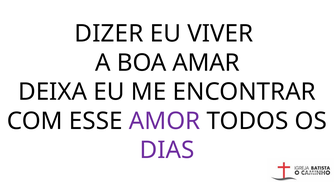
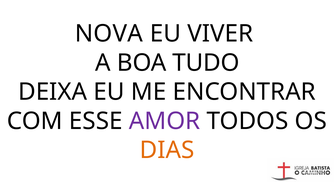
DIZER: DIZER -> NOVA (109, 34)
AMAR: AMAR -> TUDO (206, 63)
DIAS colour: purple -> orange (167, 150)
